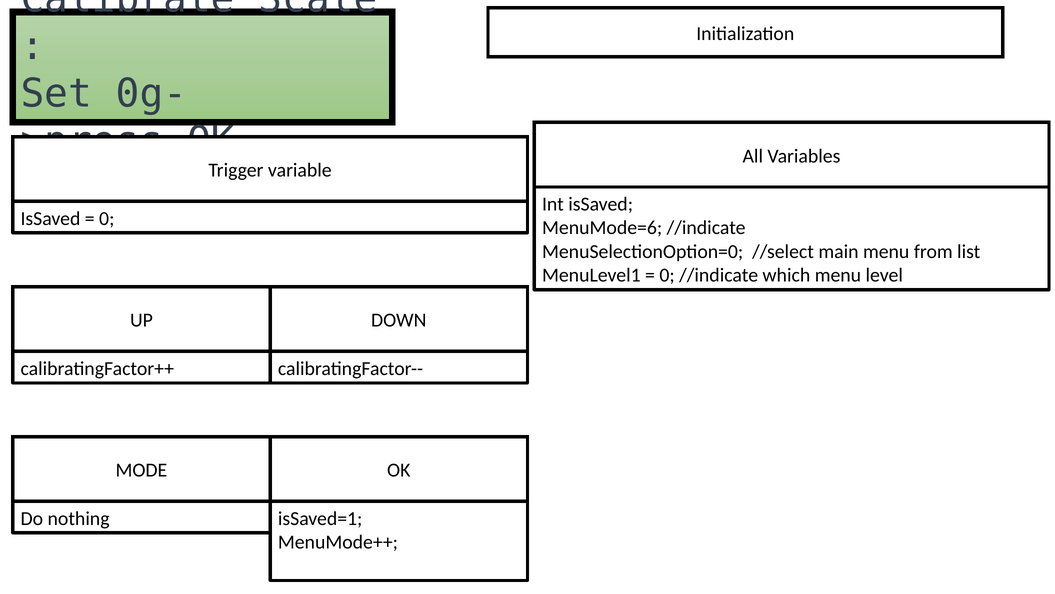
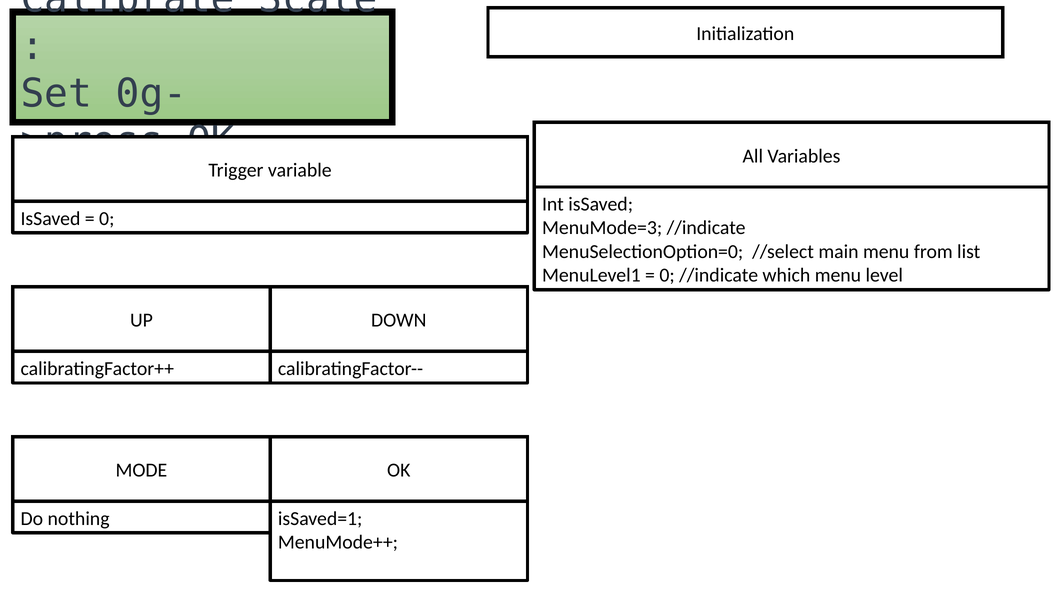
MenuMode=6: MenuMode=6 -> MenuMode=3 (602, 228)
